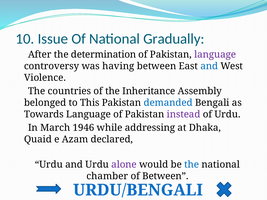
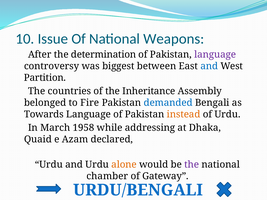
Gradually: Gradually -> Weapons (174, 39)
having: having -> biggest (118, 66)
Violence: Violence -> Partition (45, 78)
This: This -> Fire (90, 103)
instead colour: purple -> orange (184, 114)
1946: 1946 -> 1958 (83, 128)
alone colour: purple -> orange (124, 165)
the colour: blue -> purple (192, 165)
of Between: Between -> Gateway (165, 176)
